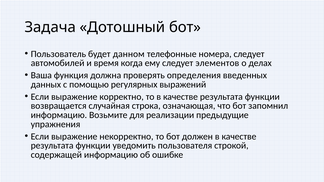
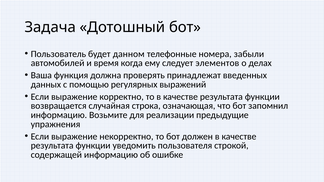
номера следует: следует -> забыли (249, 54)
определения: определения -> принадлежат (194, 75)
